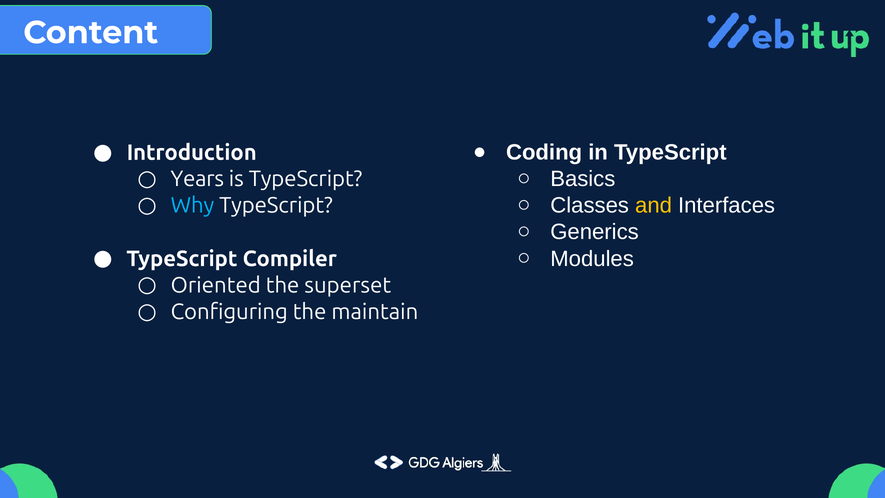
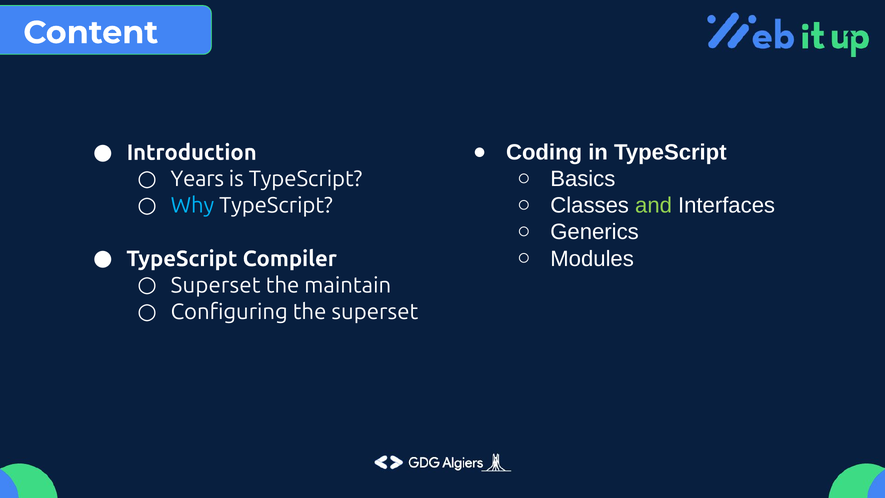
and colour: yellow -> light green (654, 206)
Oriented: Oriented -> Superset (216, 285)
superset: superset -> maintain (348, 285)
the maintain: maintain -> superset (375, 312)
